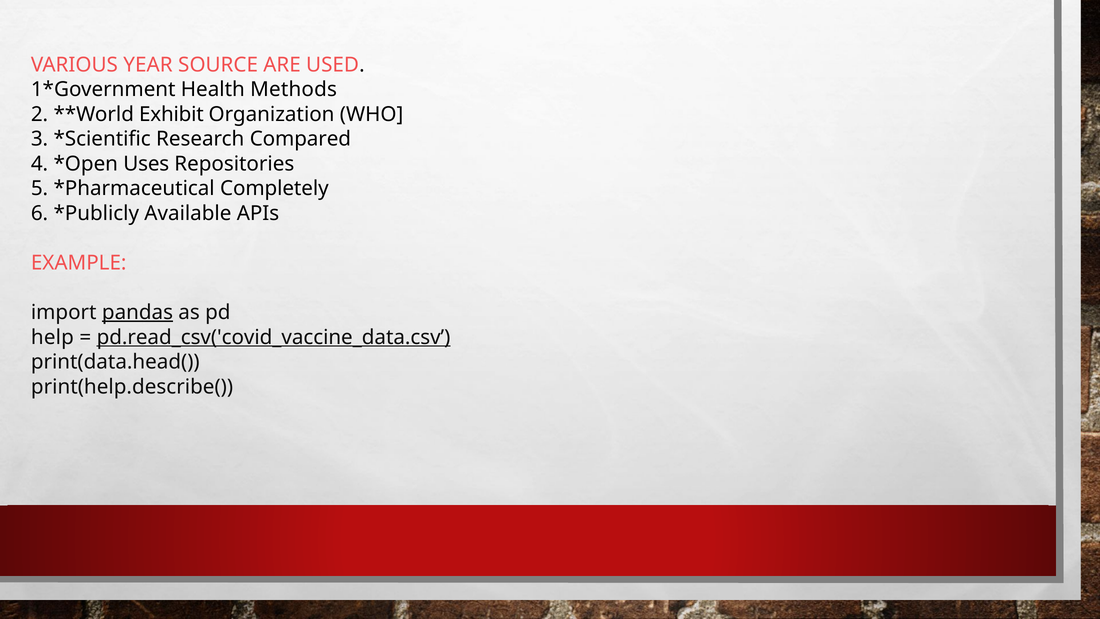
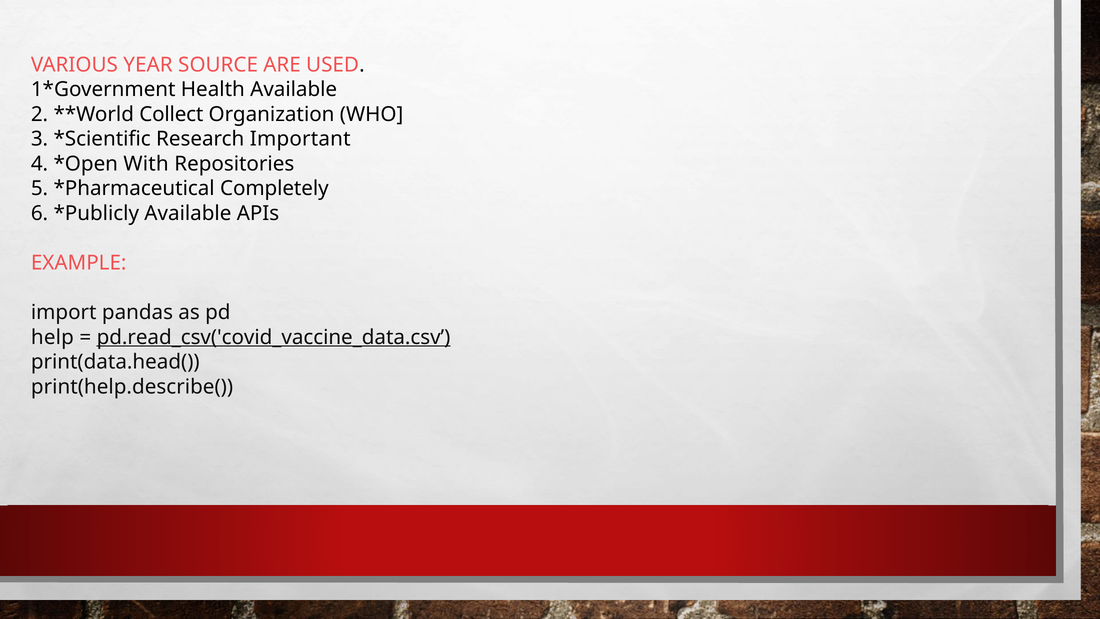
Health Methods: Methods -> Available (294, 90)
Exhibit: Exhibit -> Collect (171, 114)
Compared: Compared -> Important (300, 139)
Uses: Uses -> With (146, 164)
pandas underline: present -> none (137, 312)
